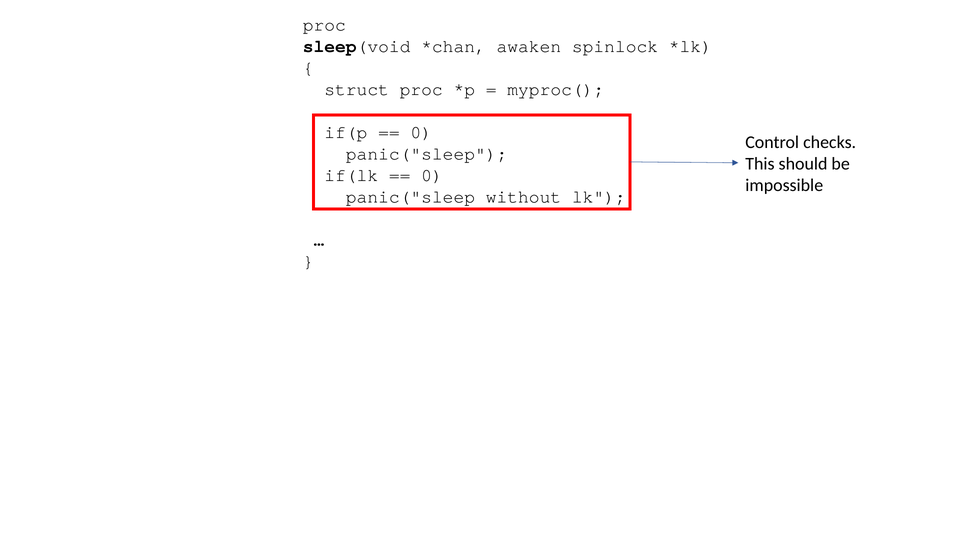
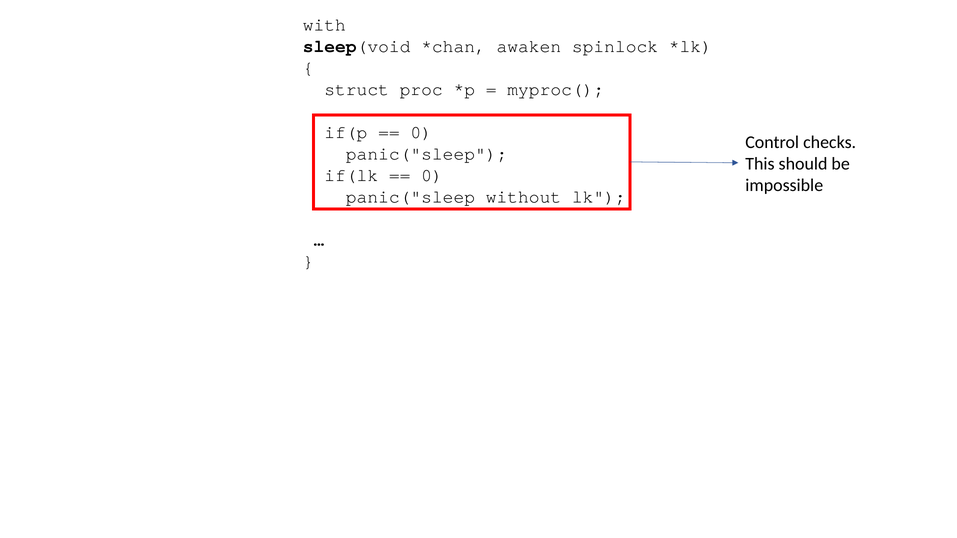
proc: proc -> with (324, 25)
